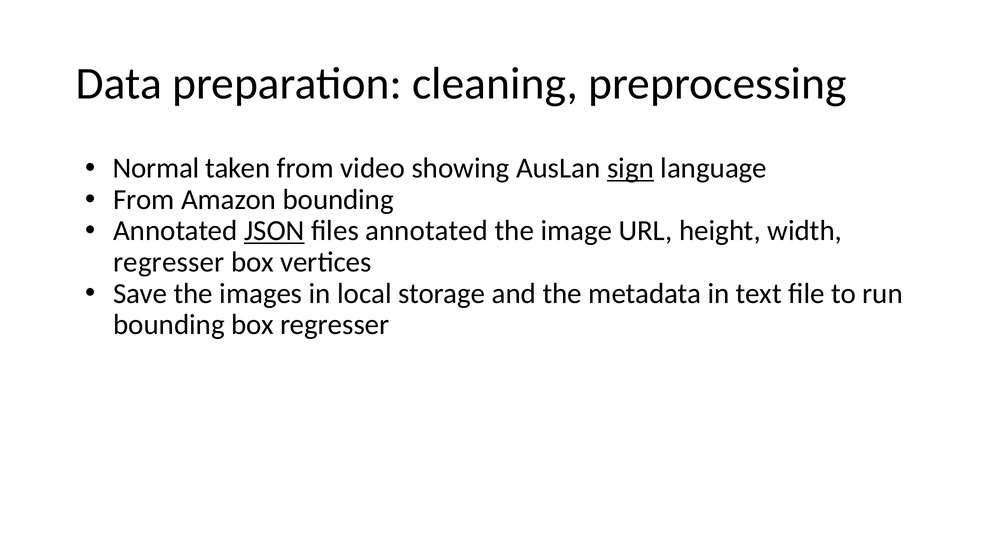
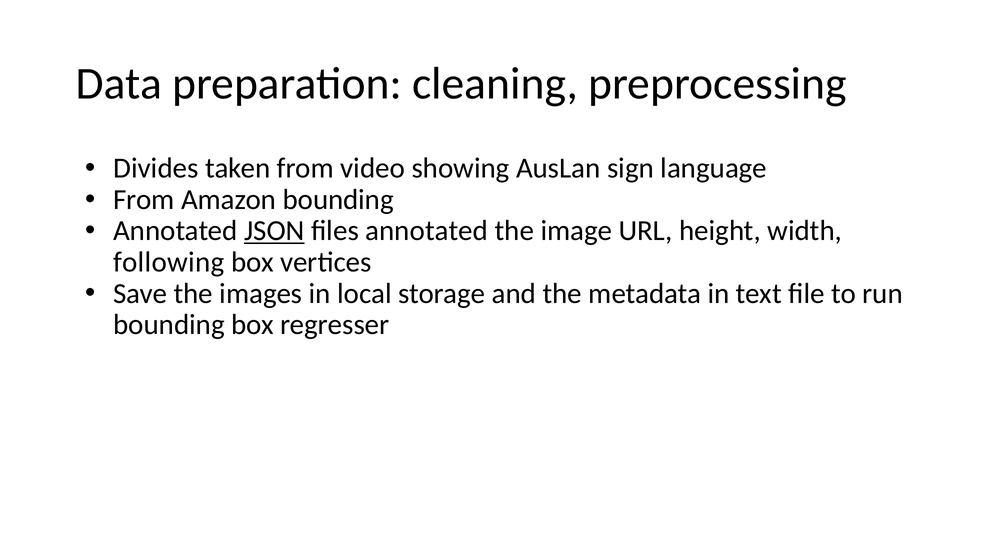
Normal: Normal -> Divides (156, 168)
sign underline: present -> none (631, 168)
regresser: regresser -> following (169, 262)
